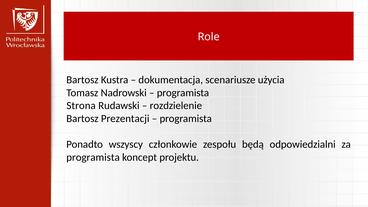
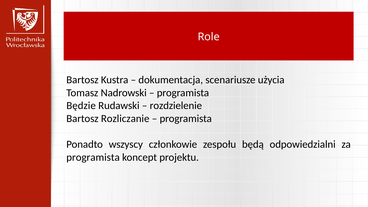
Strona: Strona -> Będzie (81, 106)
Prezentacji: Prezentacji -> Rozliczanie (125, 119)
